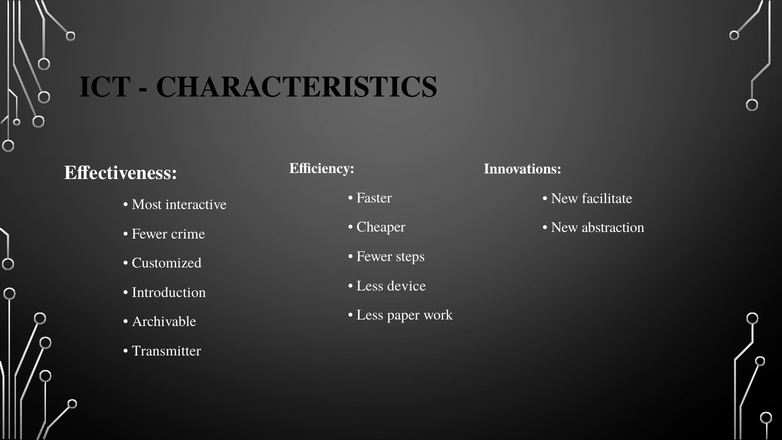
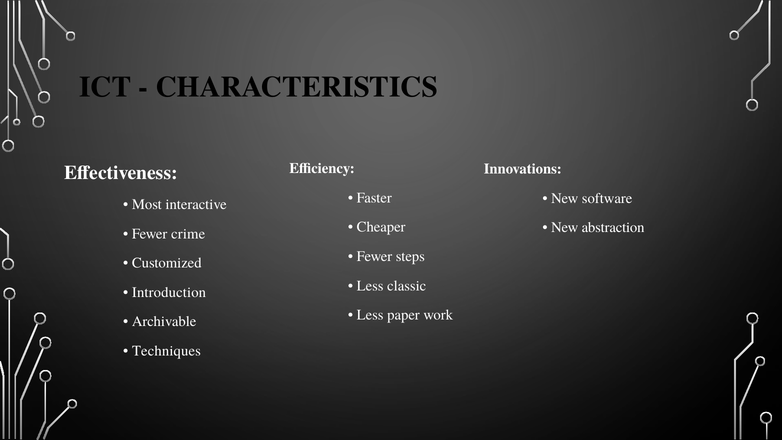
facilitate: facilitate -> software (607, 198)
device: device -> classic (407, 286)
Transmitter: Transmitter -> Techniques (166, 351)
